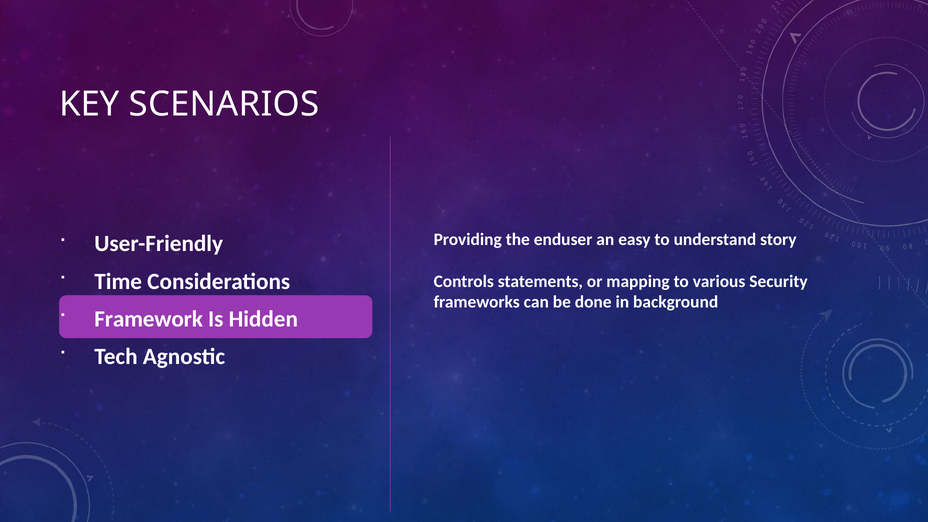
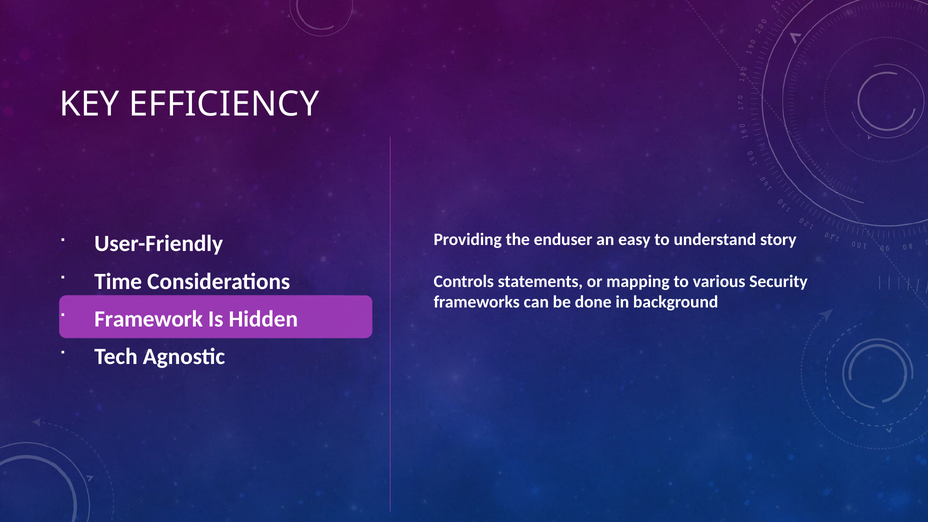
SCENARIOS: SCENARIOS -> EFFICIENCY (224, 104)
